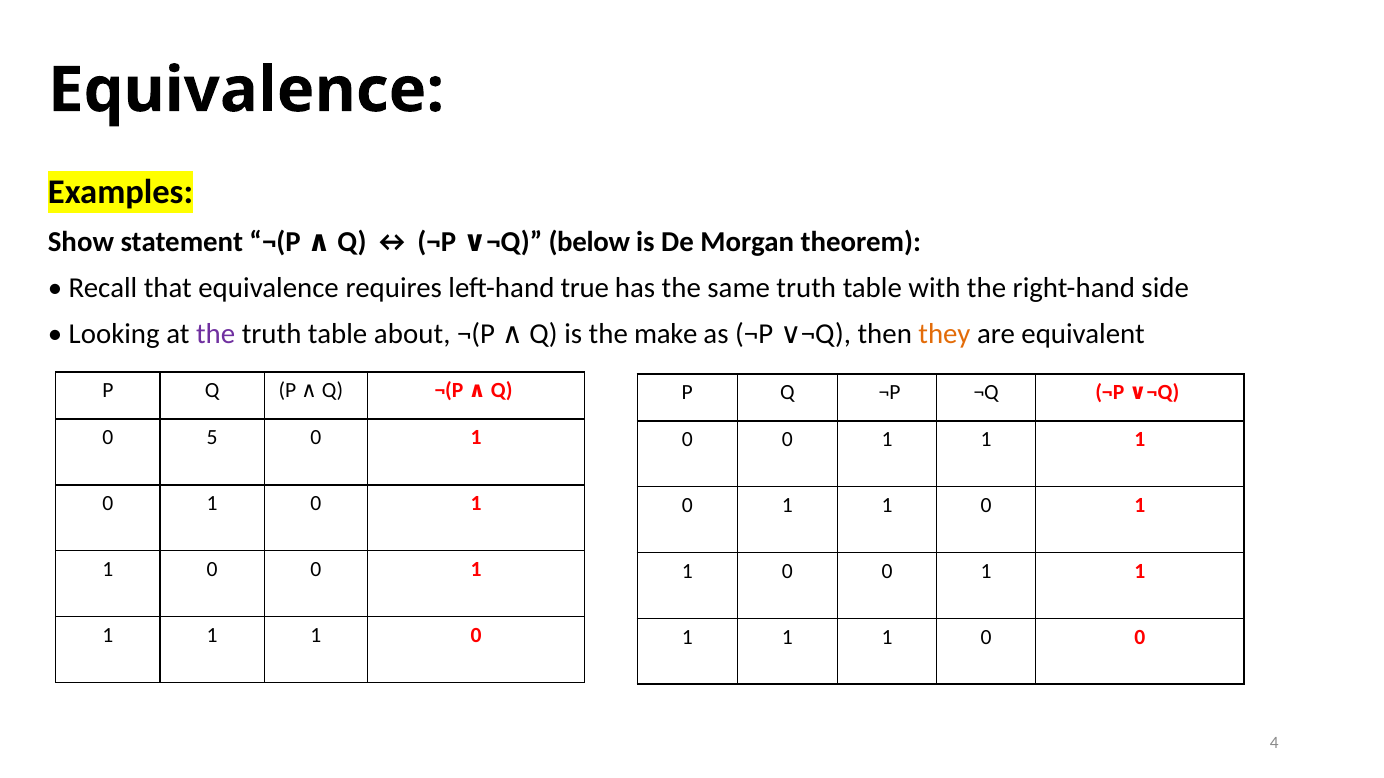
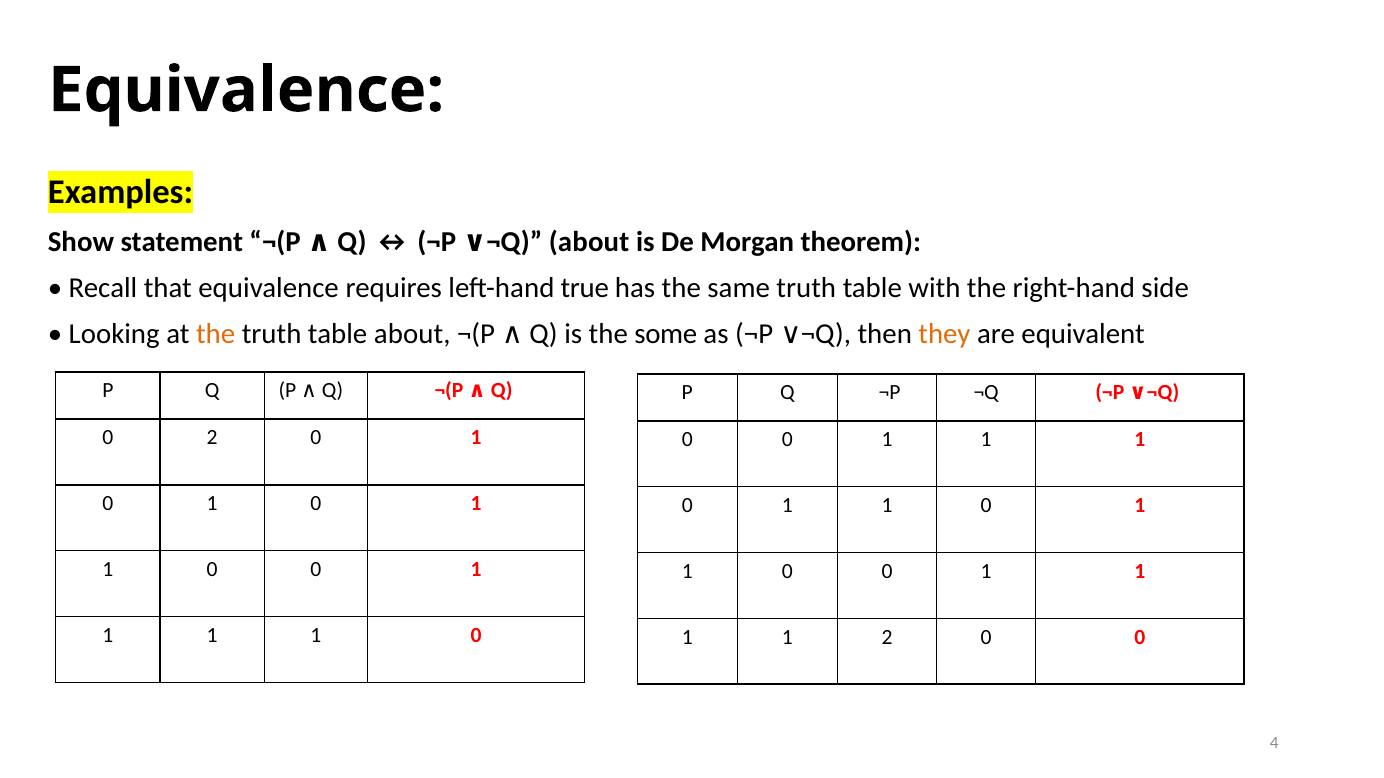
¬Q below: below -> about (589, 242)
the colour: purple -> orange (216, 334)
make: make -> some (666, 334)
0 5: 5 -> 2 (212, 438)
1: 1 -> 2 (887, 637)
